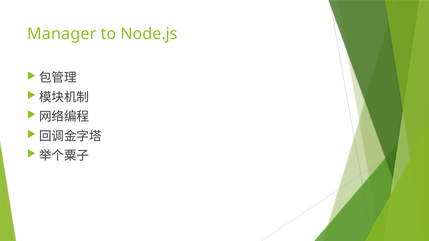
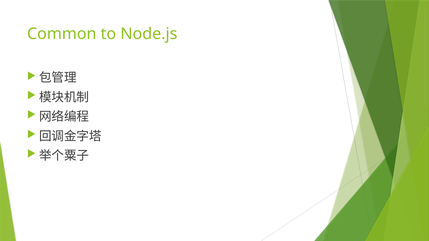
Manager: Manager -> Common (62, 34)
